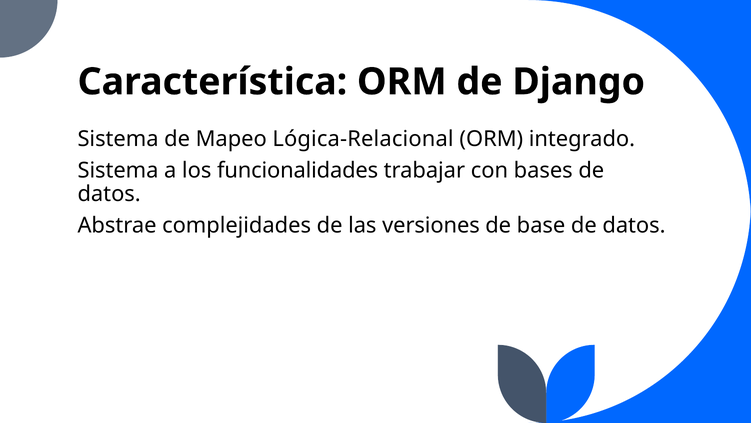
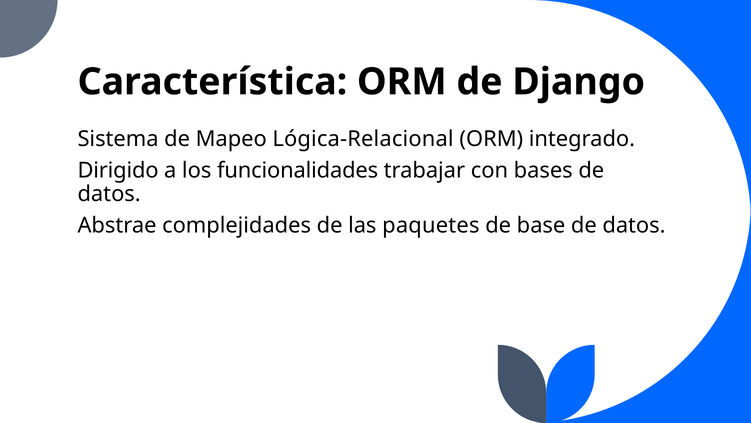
Sistema: Sistema -> Dirigido (118, 170)
versiones: versiones -> paquetes (431, 225)
